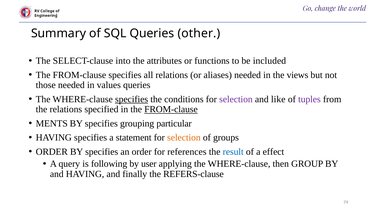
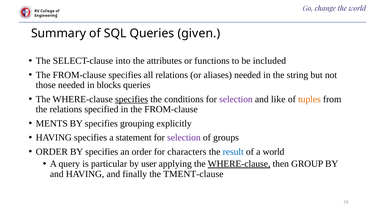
other: other -> given (199, 33)
views: views -> string (297, 75)
values: values -> blocks (109, 85)
tuples colour: purple -> orange (309, 99)
FROM-clause underline: present -> none (171, 109)
particular: particular -> explicitly (174, 124)
selection colour: orange -> purple (184, 138)
references: references -> characters (187, 152)
a effect: effect -> world (273, 152)
following: following -> particular (109, 164)
WHERE-clause underline: none -> present (239, 164)
REFERS-clause: REFERS-clause -> TMENT-clause (193, 174)
